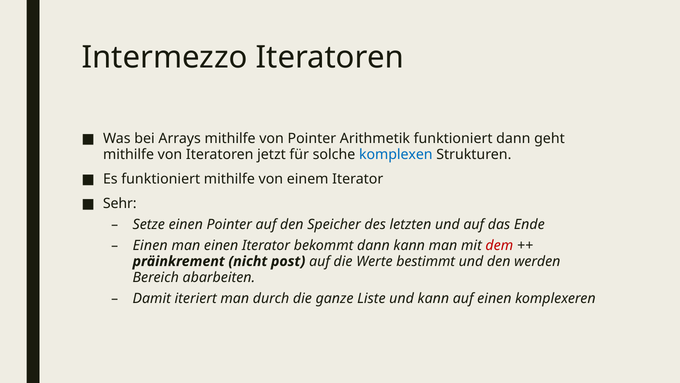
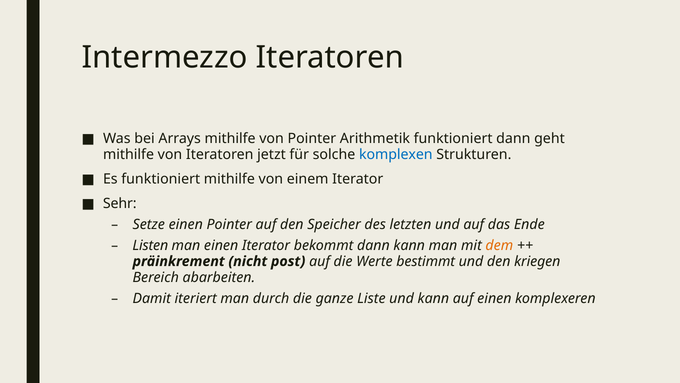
Einen: Einen -> Listen (150, 245)
dem colour: red -> orange (499, 245)
werden: werden -> kriegen (537, 261)
